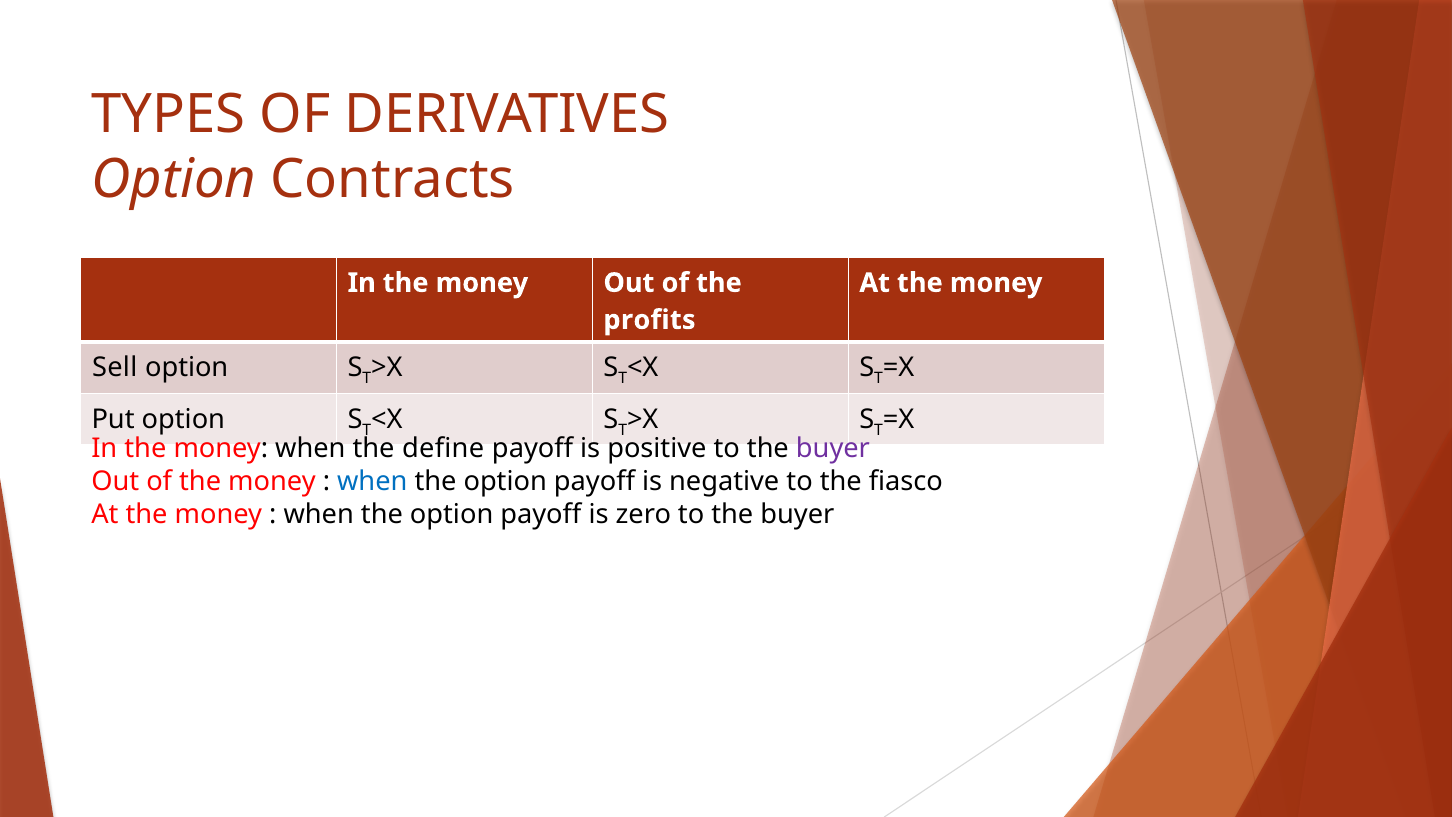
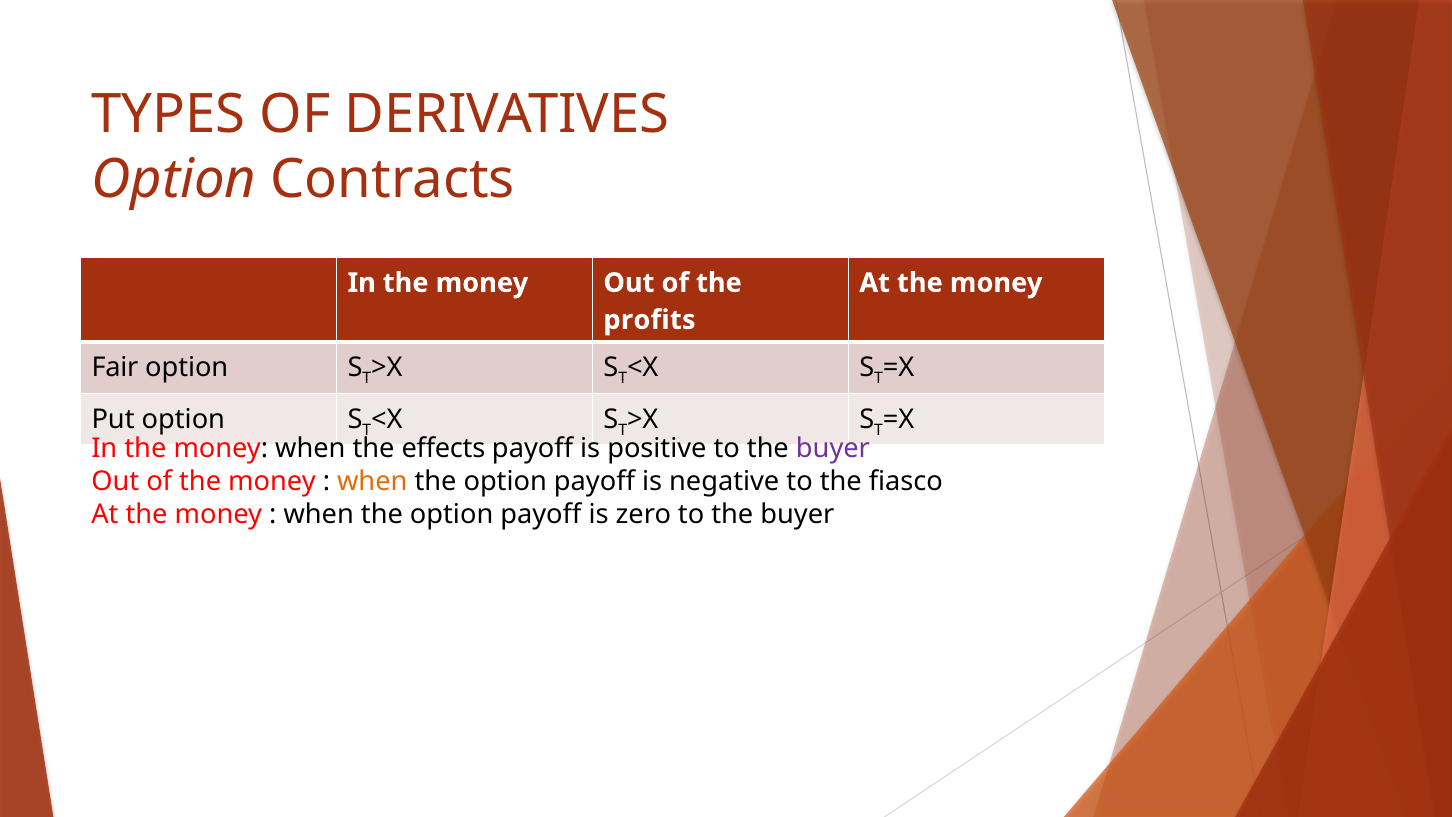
Sell: Sell -> Fair (115, 368)
define: define -> effects (443, 449)
when colour: blue -> orange (372, 481)
